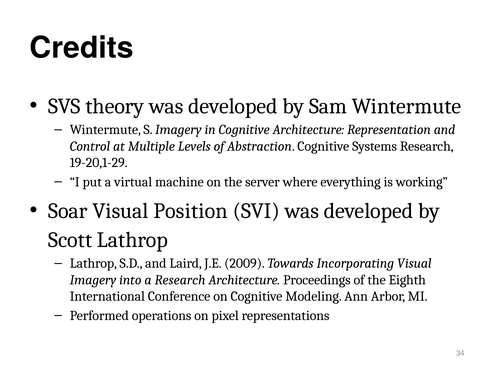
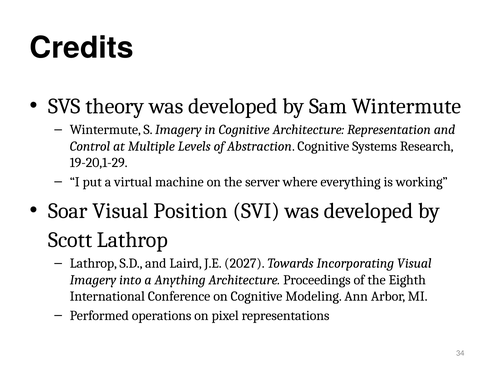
2009: 2009 -> 2027 (244, 264)
a Research: Research -> Anything (180, 280)
